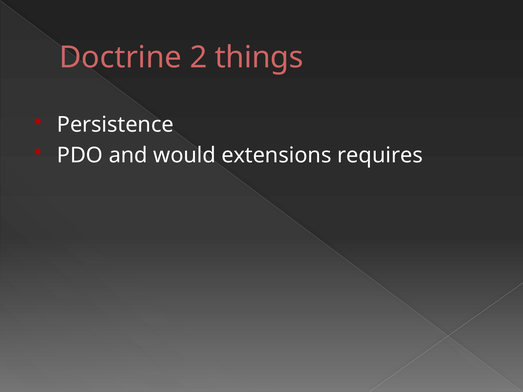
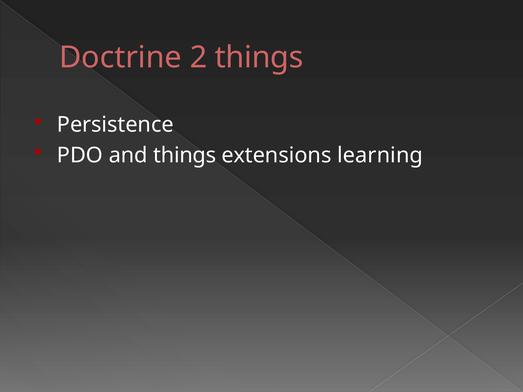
and would: would -> things (185, 155)
requires: requires -> learning (380, 155)
